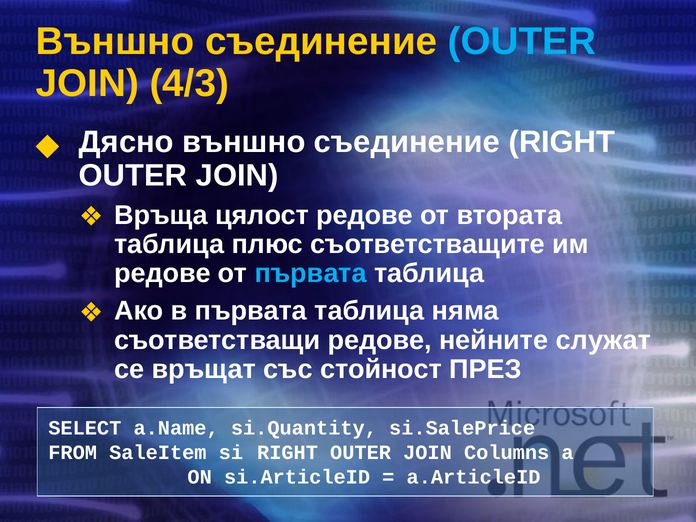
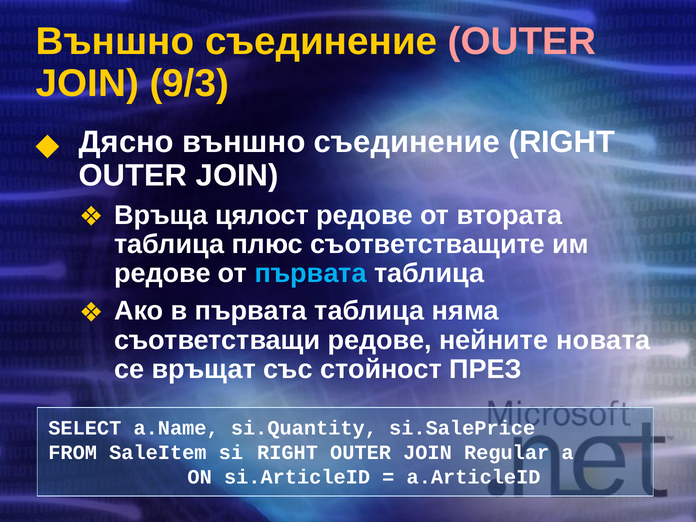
OUTER colour: light blue -> pink (522, 42)
4/3: 4/3 -> 9/3 (189, 83)
служат: служат -> новата (603, 340)
Columns: Columns -> Regular (507, 452)
